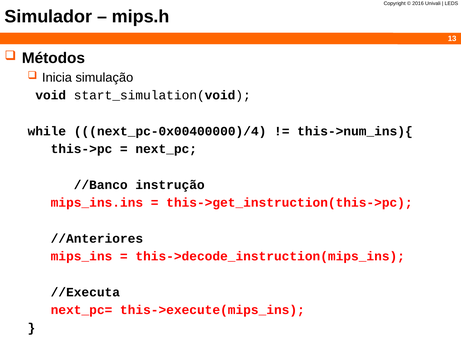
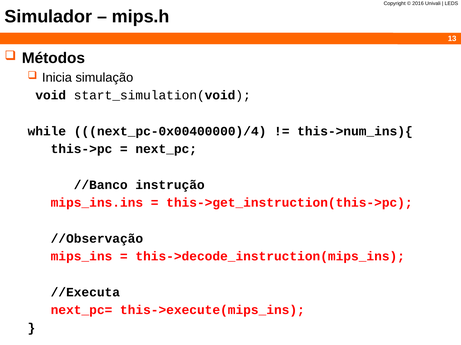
//Anteriores: //Anteriores -> //Observação (97, 239)
